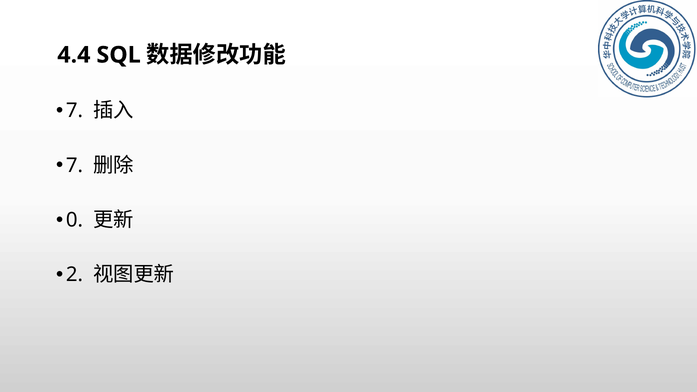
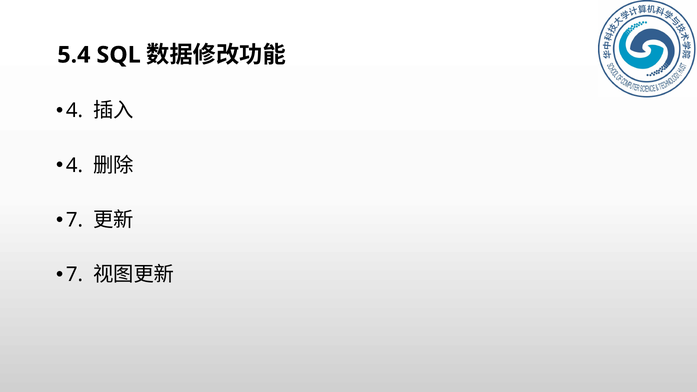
4.4: 4.4 -> 5.4 (74, 55)
7: 7 -> 4 (74, 111)
7: 7 -> 4 (74, 165)
0: 0 -> 7 (74, 220)
2: 2 -> 7 (74, 275)
